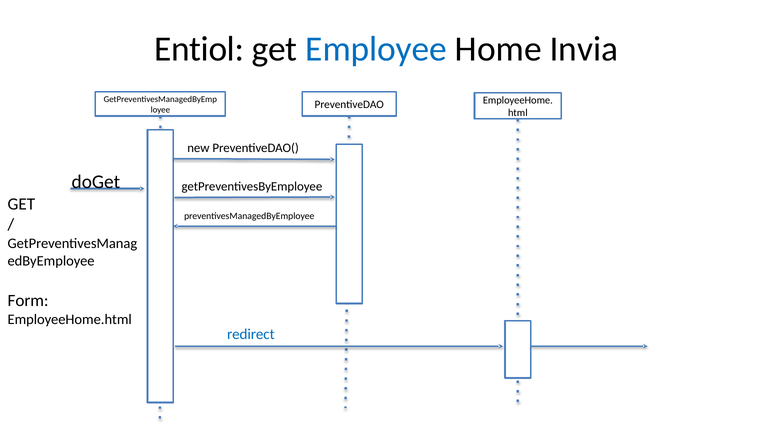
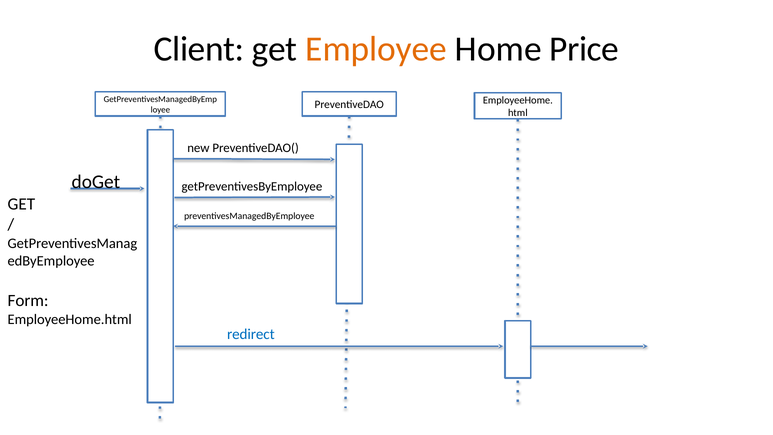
Entiol: Entiol -> Client (199, 49)
Employee colour: blue -> orange (376, 49)
Invia: Invia -> Price (584, 49)
